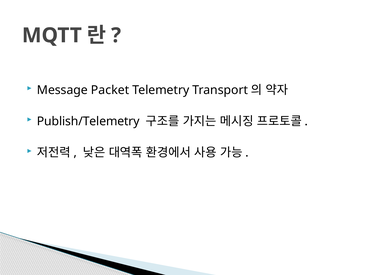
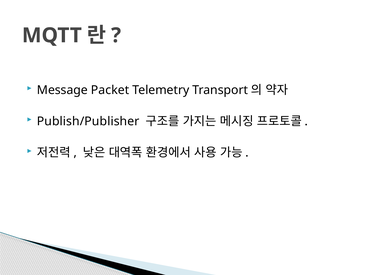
Publish/Telemetry: Publish/Telemetry -> Publish/Publisher (88, 121)
